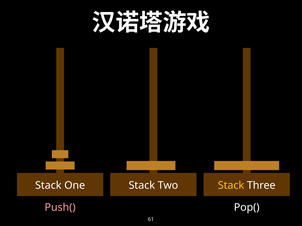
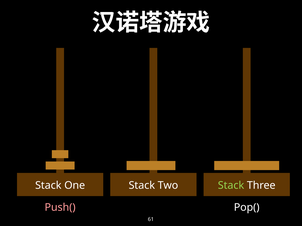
Stack colour: yellow -> light green (231, 186)
